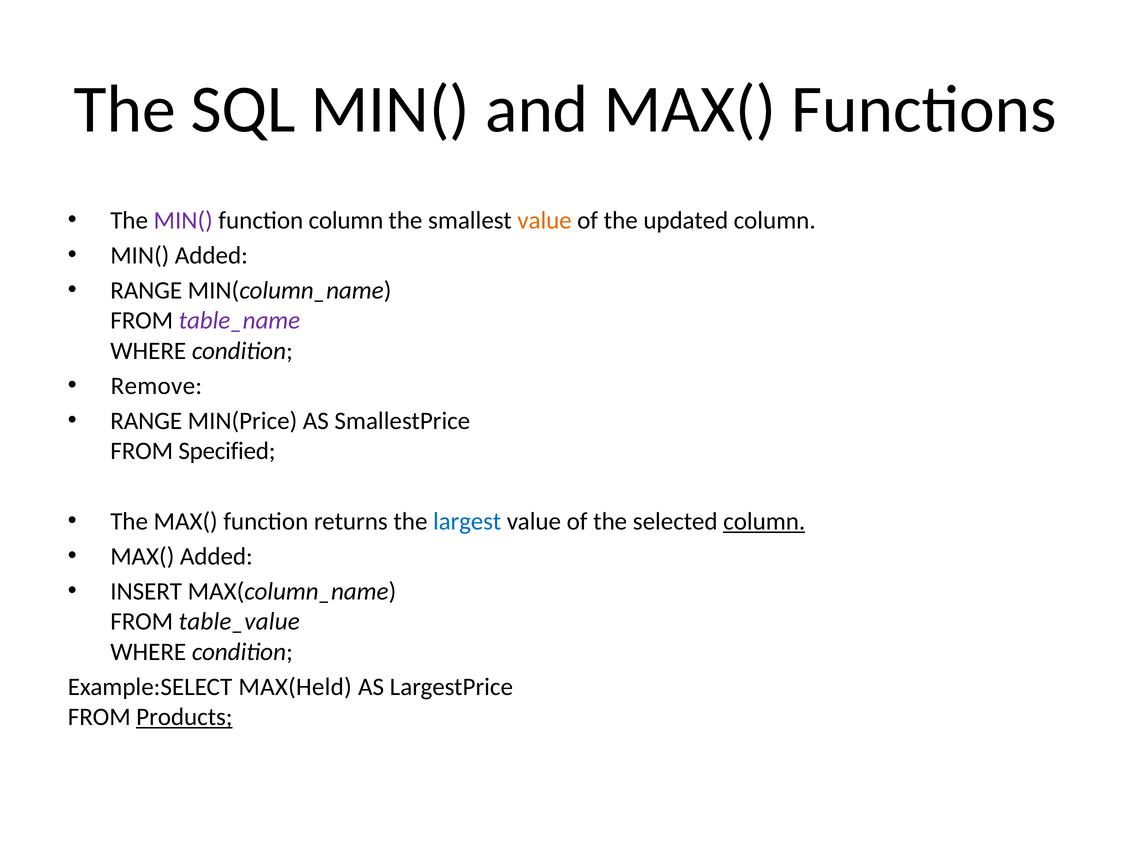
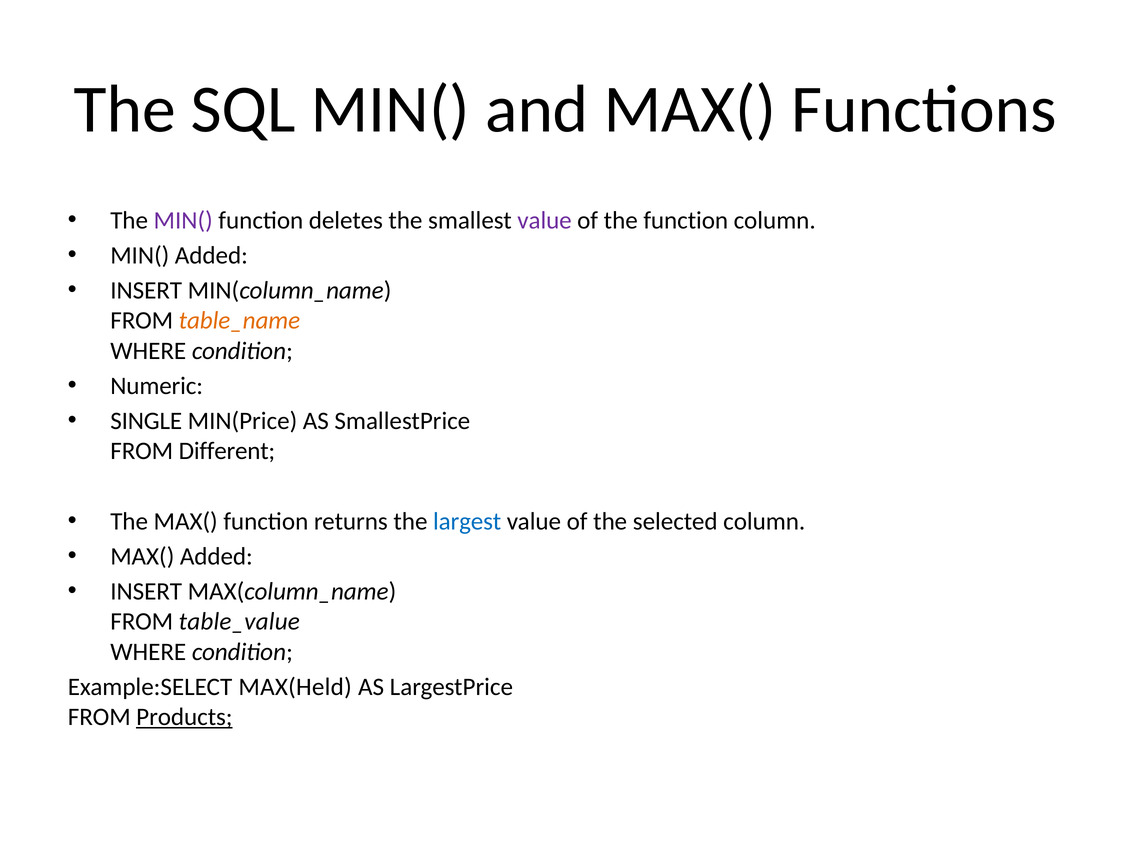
function column: column -> deletes (346, 220)
value colour: orange -> purple (545, 220)
the updated: updated -> function (686, 220)
RANGE: RANGE -> INSERT (146, 291)
table_name colour: purple -> orange (239, 321)
Remove: Remove -> Numeric (157, 386)
RANGE: RANGE -> SINGLE (146, 421)
Specified: Specified -> Different (227, 451)
column underline: present -> none (764, 521)
